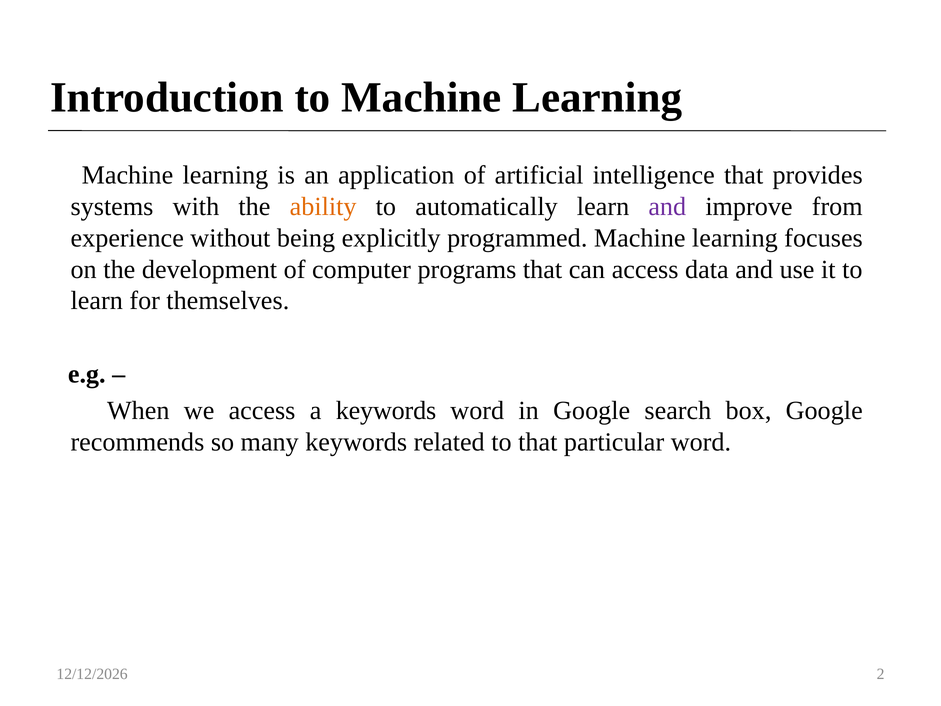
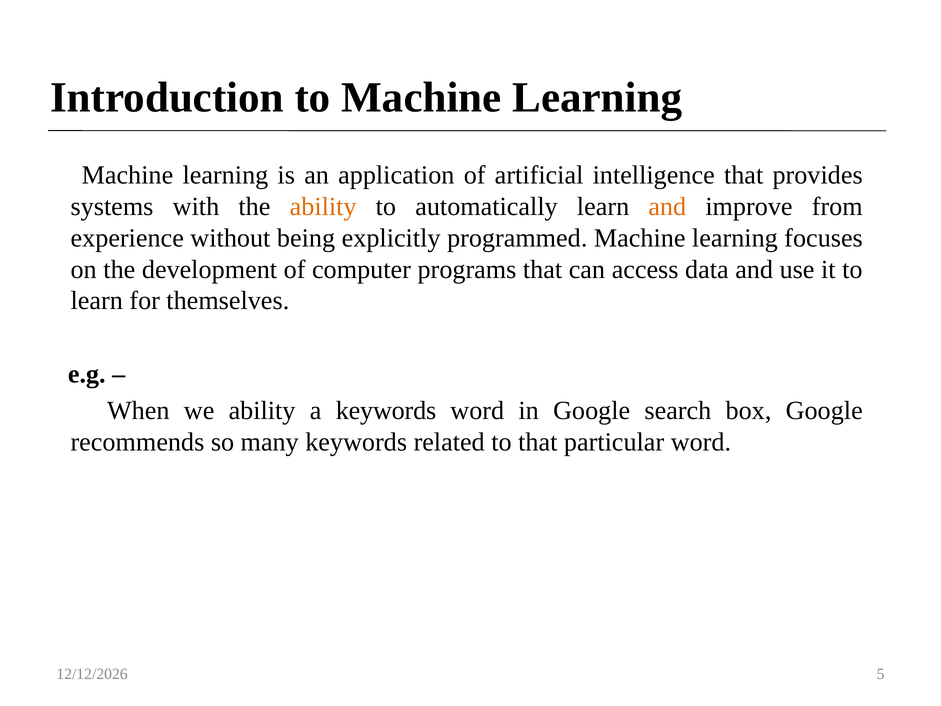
and colour: purple -> orange (667, 206)
we access: access -> ability (262, 411)
2: 2 -> 5 (881, 674)
